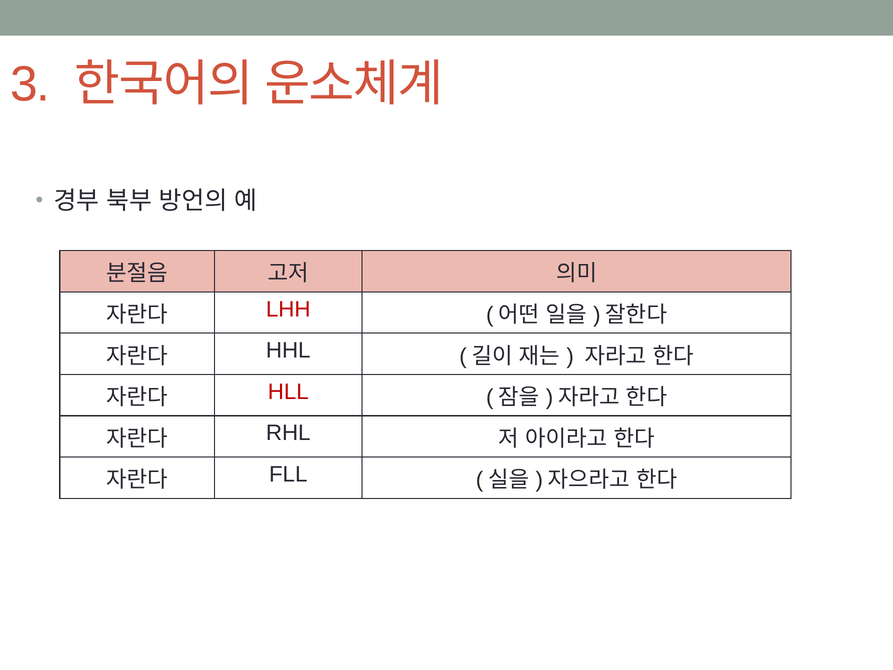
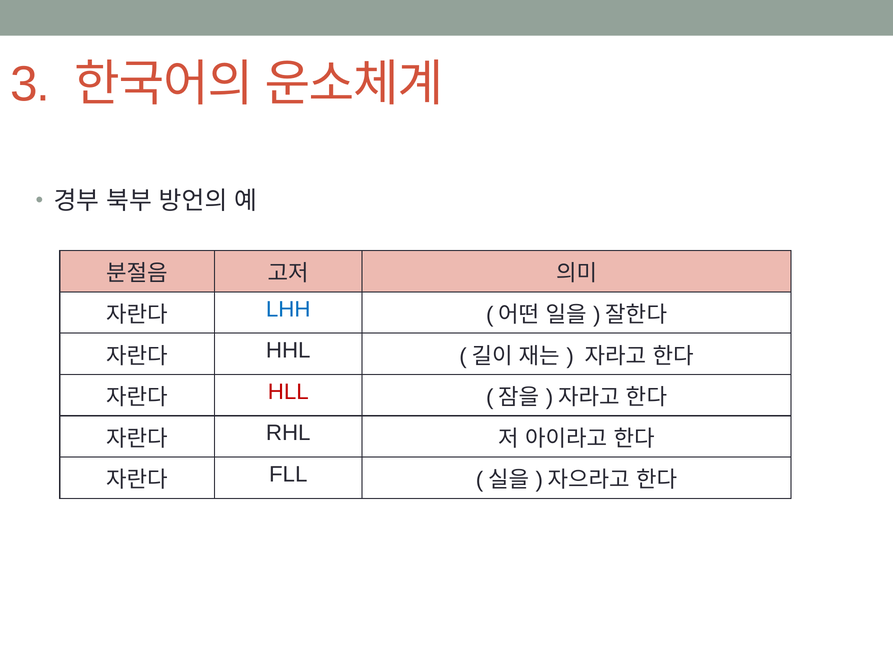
LHH colour: red -> blue (288, 309)
